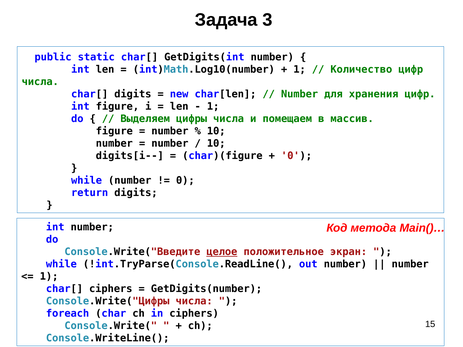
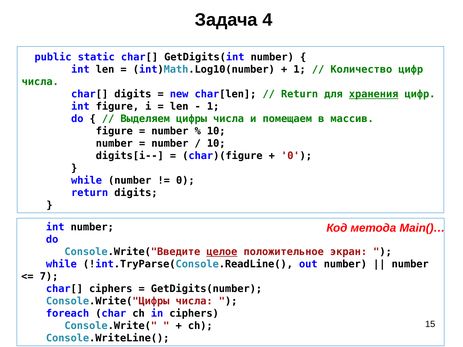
3: 3 -> 4 (267, 20)
Number: Number -> Return (300, 94)
хранения underline: none -> present (374, 94)
1: 1 -> 7 (49, 277)
